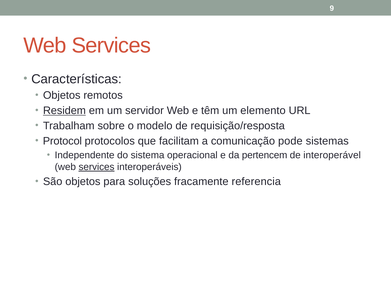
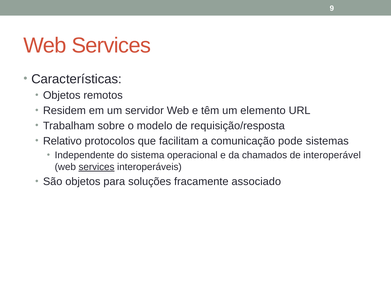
Residem underline: present -> none (64, 111)
Protocol: Protocol -> Relativo (62, 141)
pertencem: pertencem -> chamados (265, 155)
referencia: referencia -> associado (256, 182)
